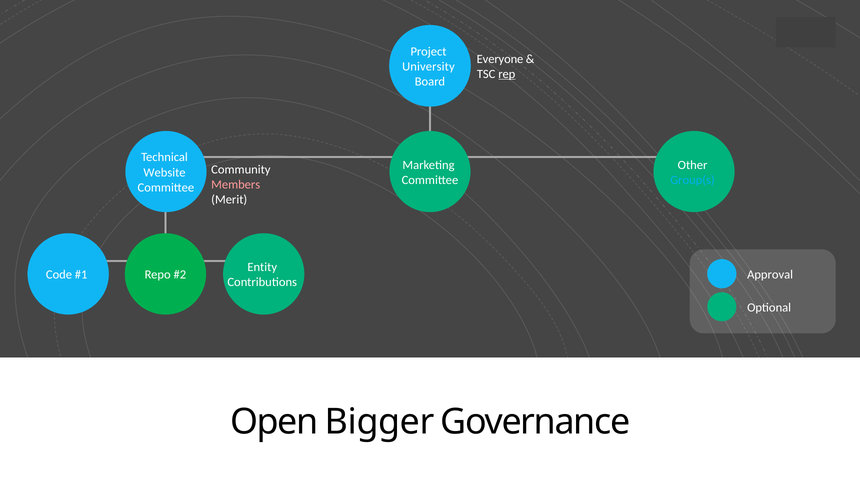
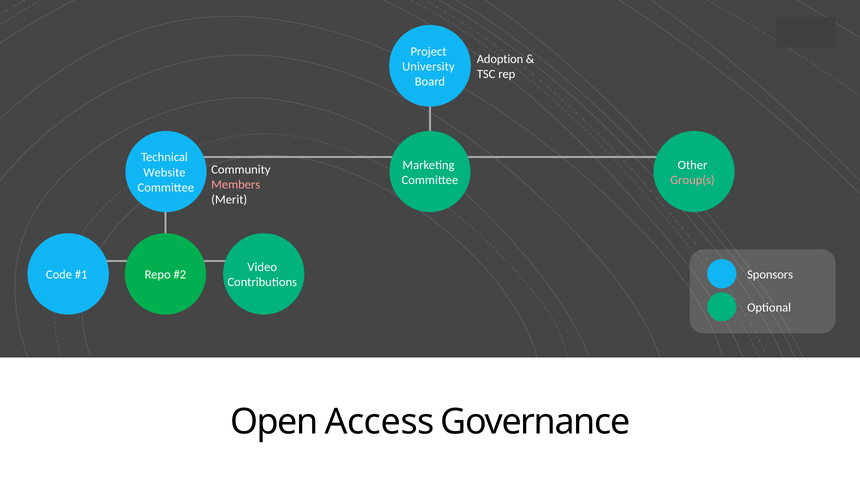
Everyone: Everyone -> Adoption (500, 59)
rep underline: present -> none (507, 74)
Group(s colour: light blue -> pink (693, 180)
Entity: Entity -> Video (262, 267)
Approval: Approval -> Sponsors (770, 274)
Bigger: Bigger -> Access (380, 422)
